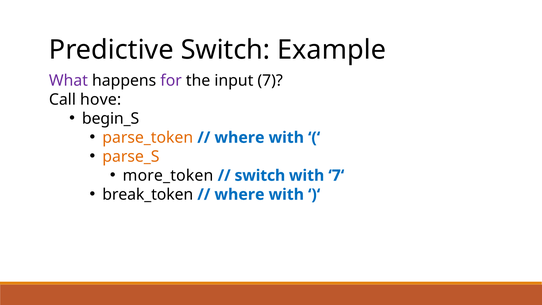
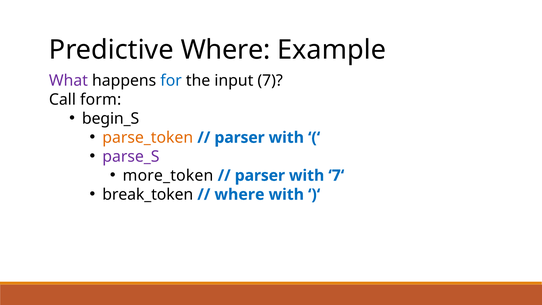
Predictive Switch: Switch -> Where (226, 50)
for colour: purple -> blue (171, 81)
hove: hove -> form (101, 100)
where: where -> parser (240, 138)
parse_S colour: orange -> purple (131, 157)
switch: switch -> parser (260, 175)
